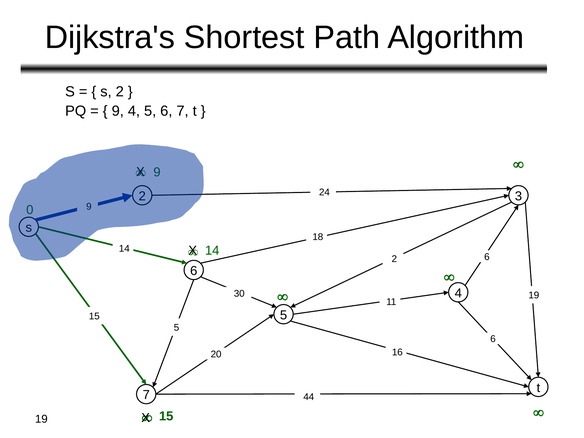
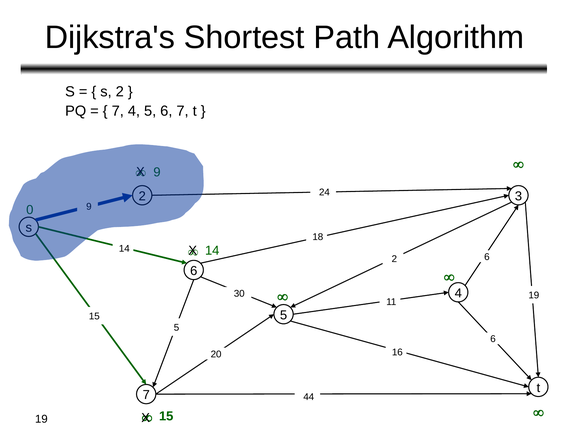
9: 9 -> 7 (118, 111)
